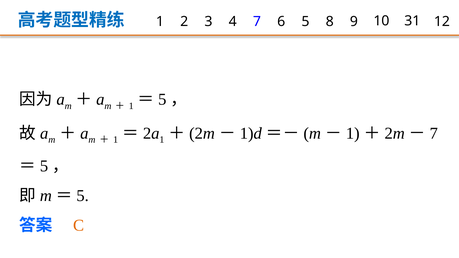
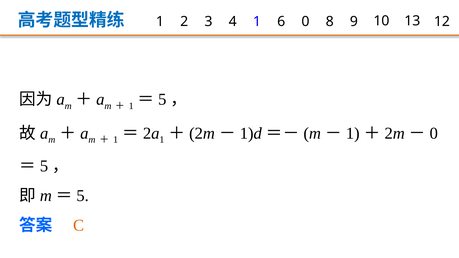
4 7: 7 -> 1 (257, 22)
6 5: 5 -> 0 (305, 22)
31: 31 -> 13 (412, 21)
7: 7 -> 0 (434, 133)
